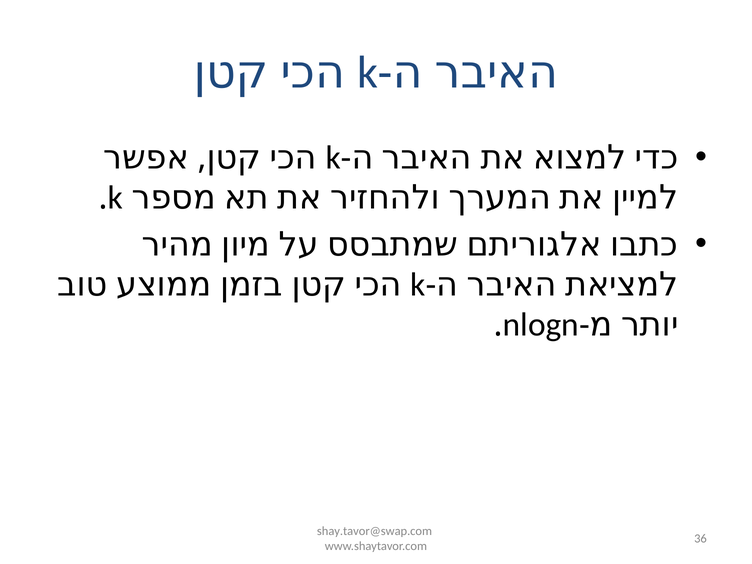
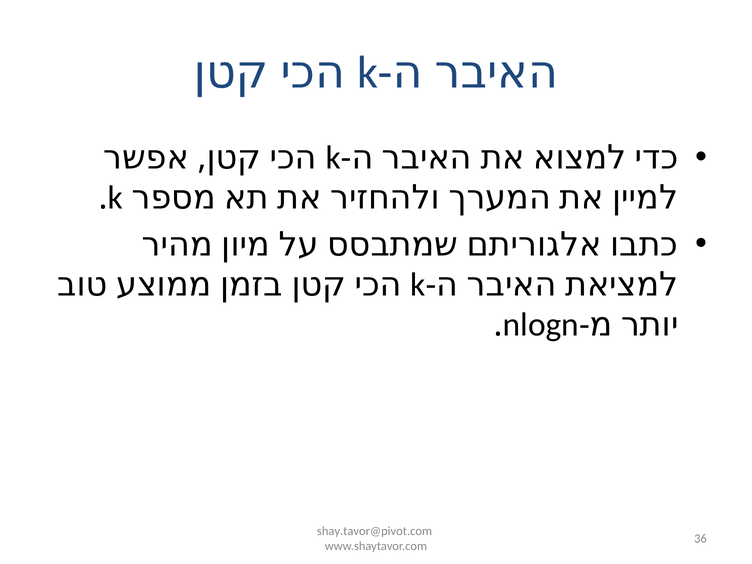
shay.tavor@swap.com: shay.tavor@swap.com -> shay.tavor@pivot.com (375, 531)
